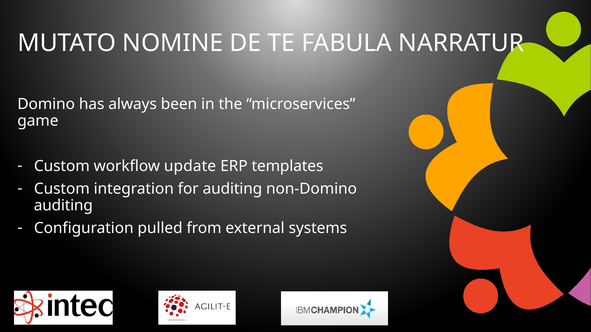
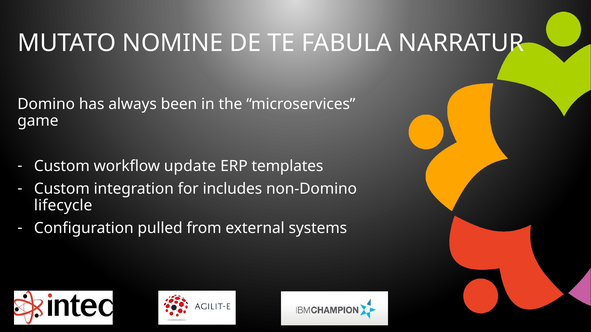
for auditing: auditing -> includes (232, 189)
auditing: auditing -> lifecycle (63, 206)
